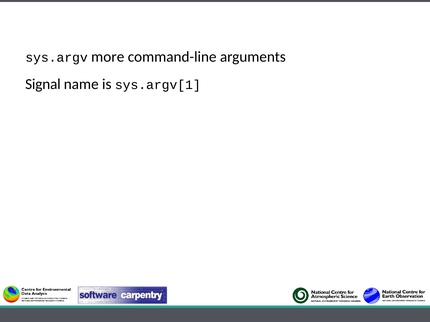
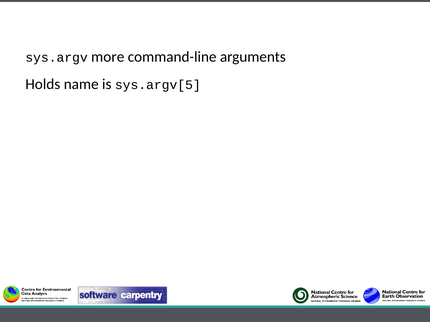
Signal: Signal -> Holds (43, 84)
sys.argv[1: sys.argv[1 -> sys.argv[5 (158, 85)
